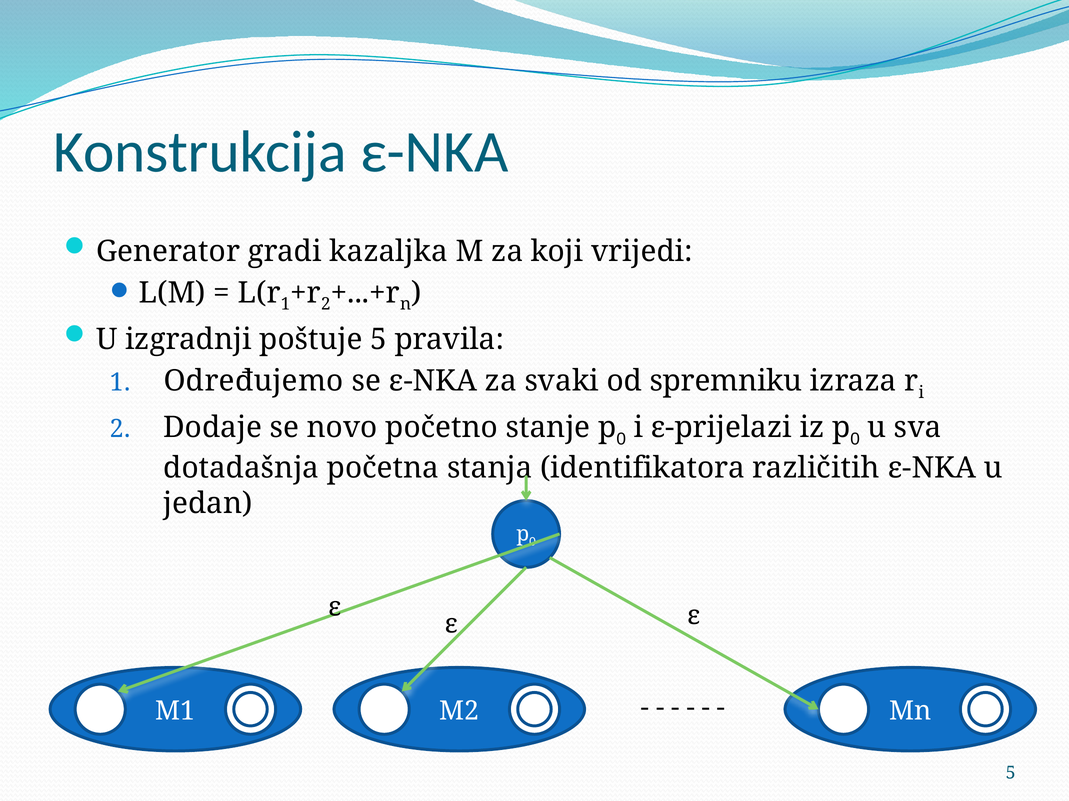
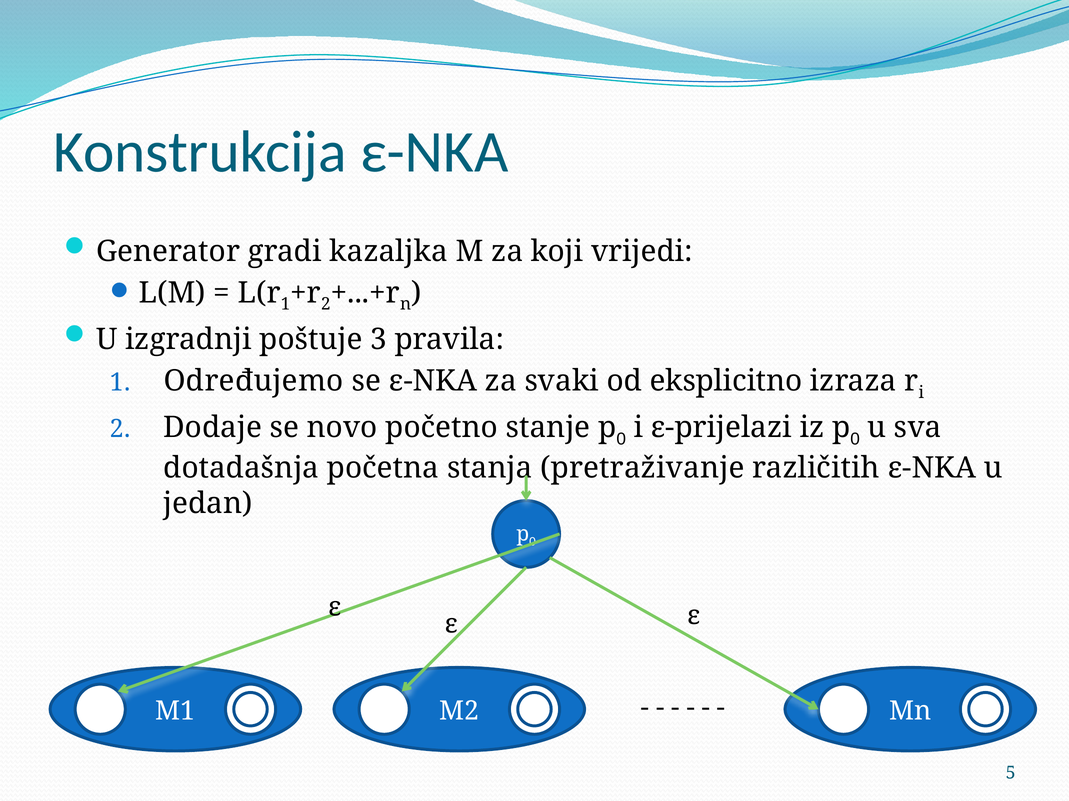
poštuje 5: 5 -> 3 (379, 340)
spremniku: spremniku -> eksplicitno (726, 381)
identifikatora: identifikatora -> pretraživanje (642, 468)
